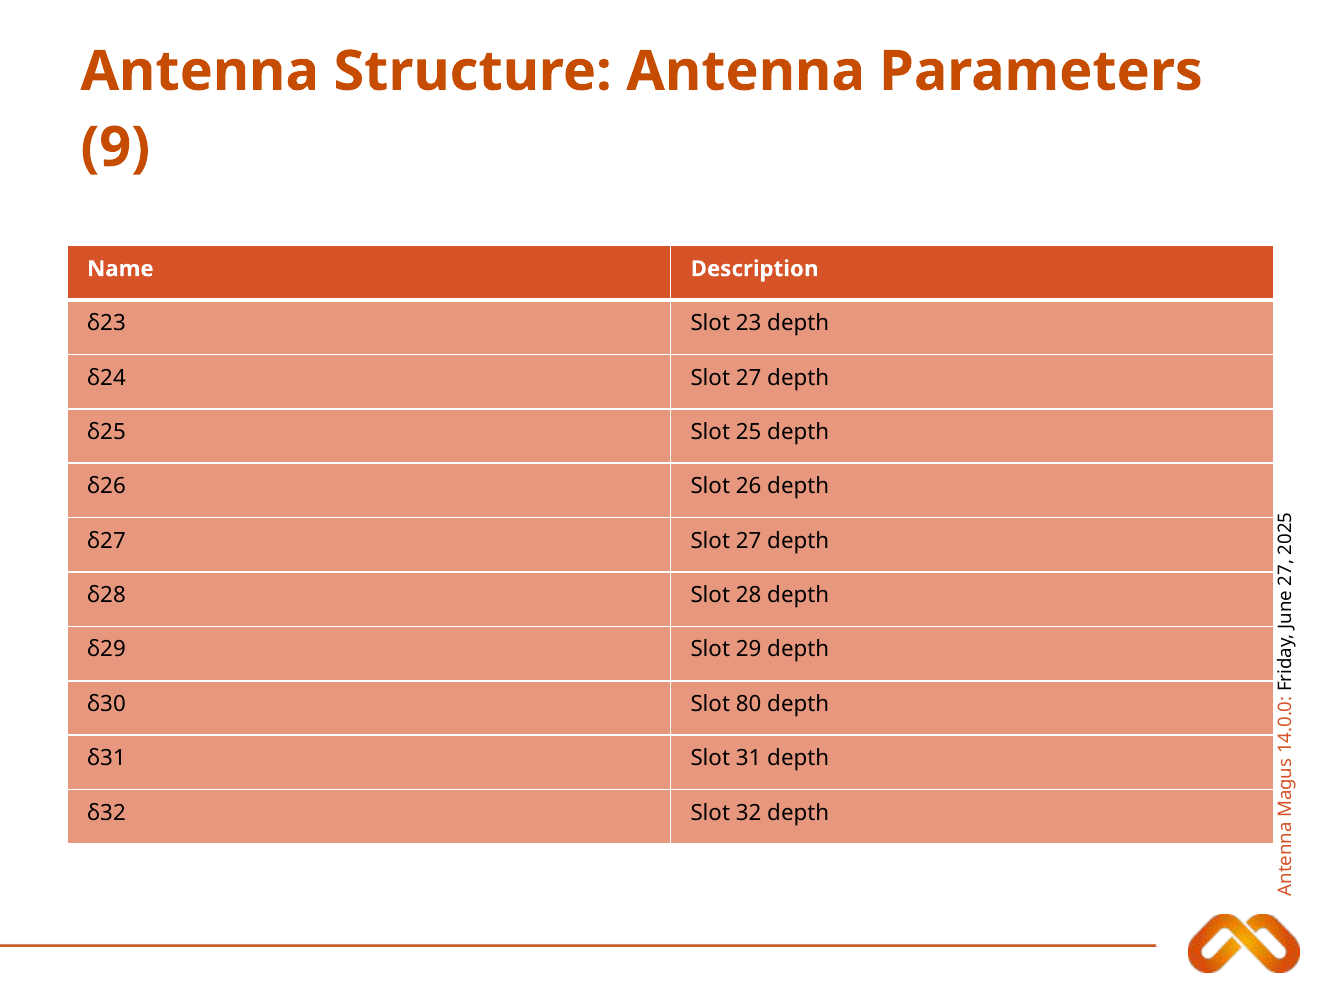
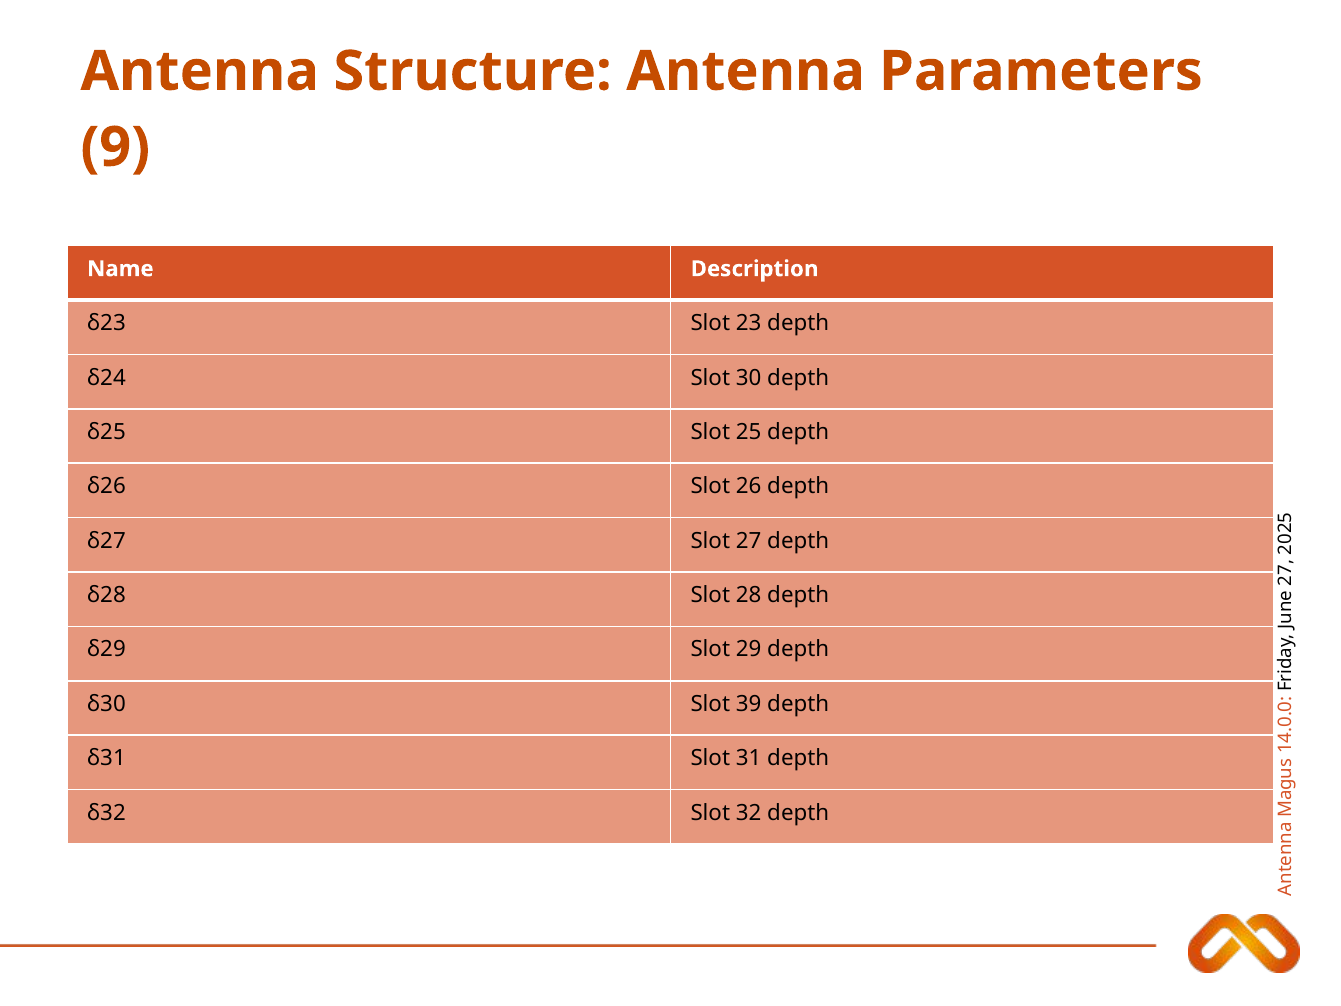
δ24 Slot 27: 27 -> 30 (749, 378)
80: 80 -> 39 (749, 704)
